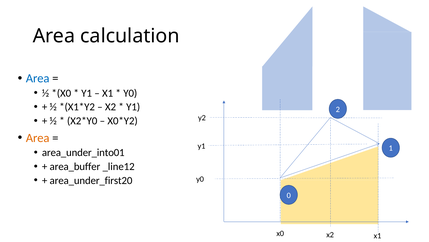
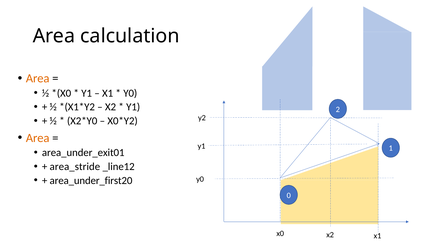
Area colour: blue -> orange (38, 78)
area_under_into01: area_under_into01 -> area_under_exit01 (83, 152)
area_buffer: area_buffer -> area_stride (75, 166)
